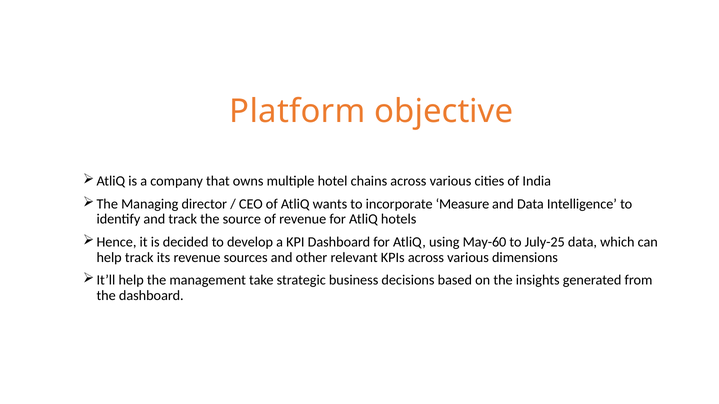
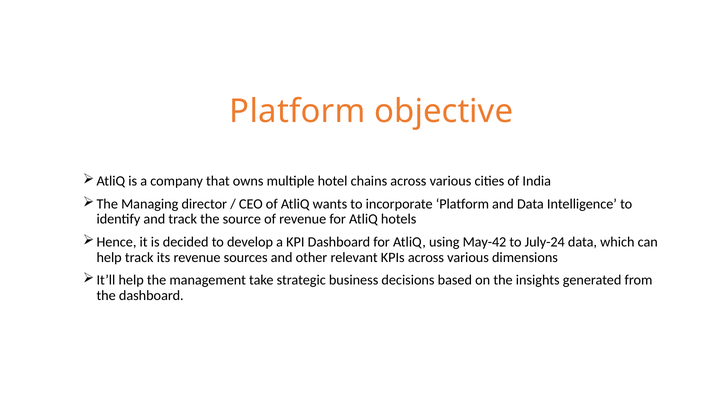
incorporate Measure: Measure -> Platform (462, 204)
May-60: May-60 -> May-42 (484, 242)
July-25: July-25 -> July-24 (545, 242)
